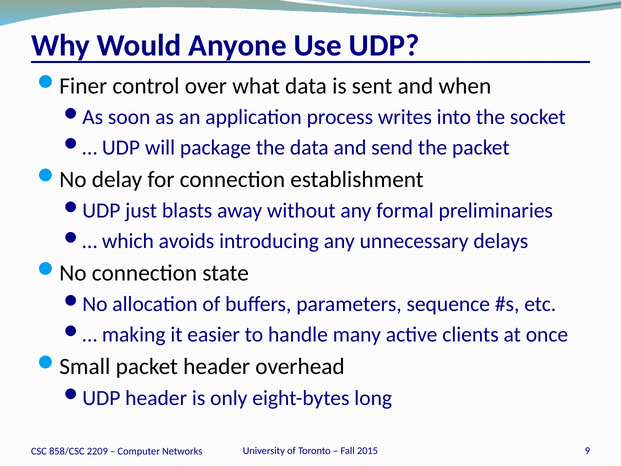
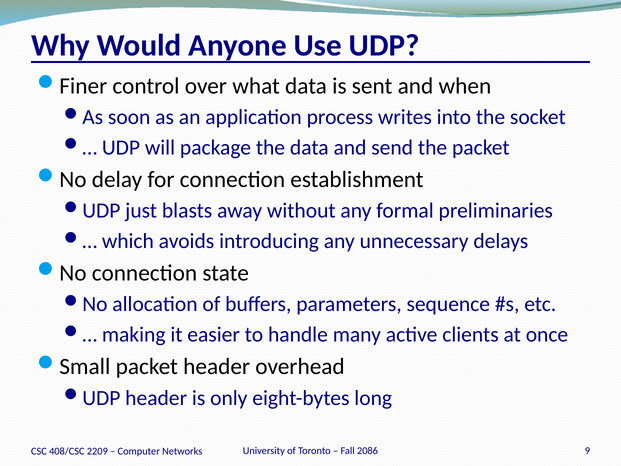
2015: 2015 -> 2086 (367, 451)
858/CSC: 858/CSC -> 408/CSC (67, 451)
